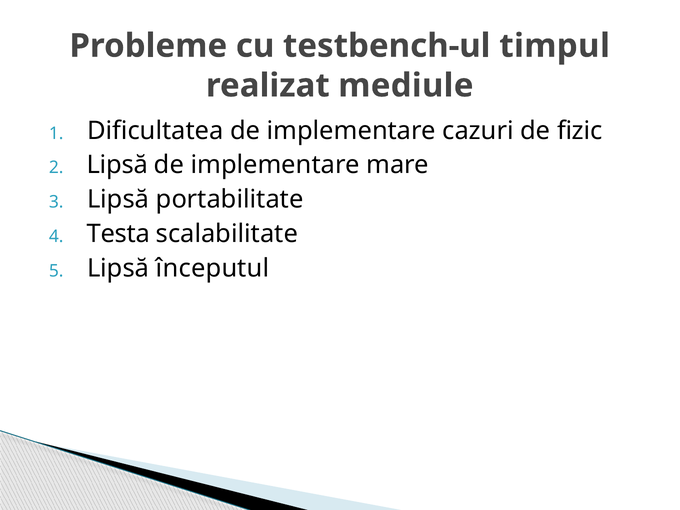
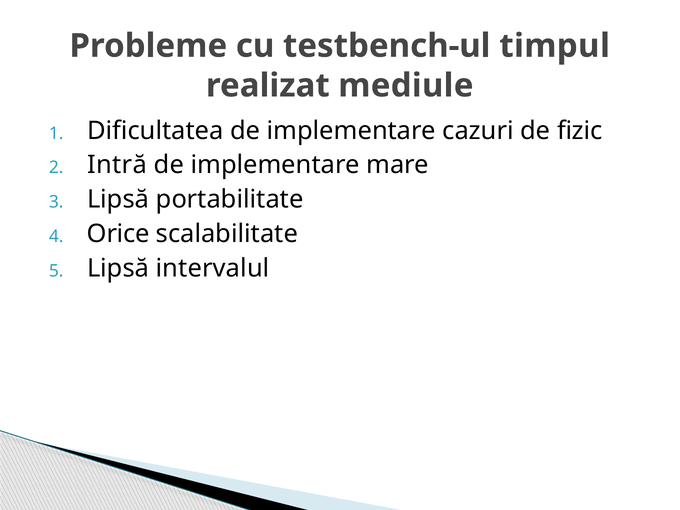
Lipsă: Lipsă -> Intră (117, 165)
Testa: Testa -> Orice (118, 234)
începutul: începutul -> intervalul (213, 268)
